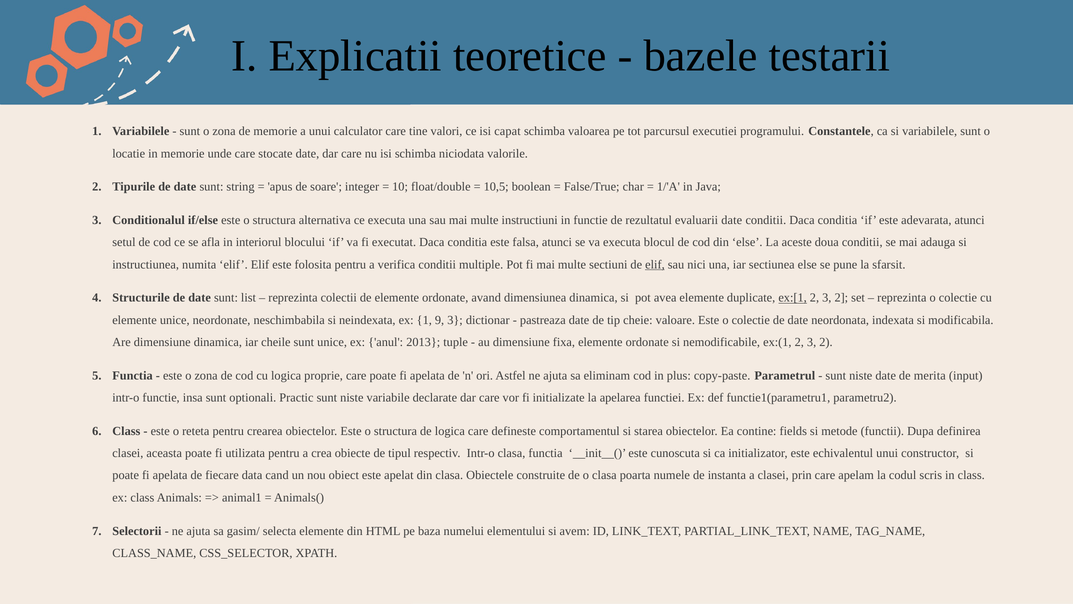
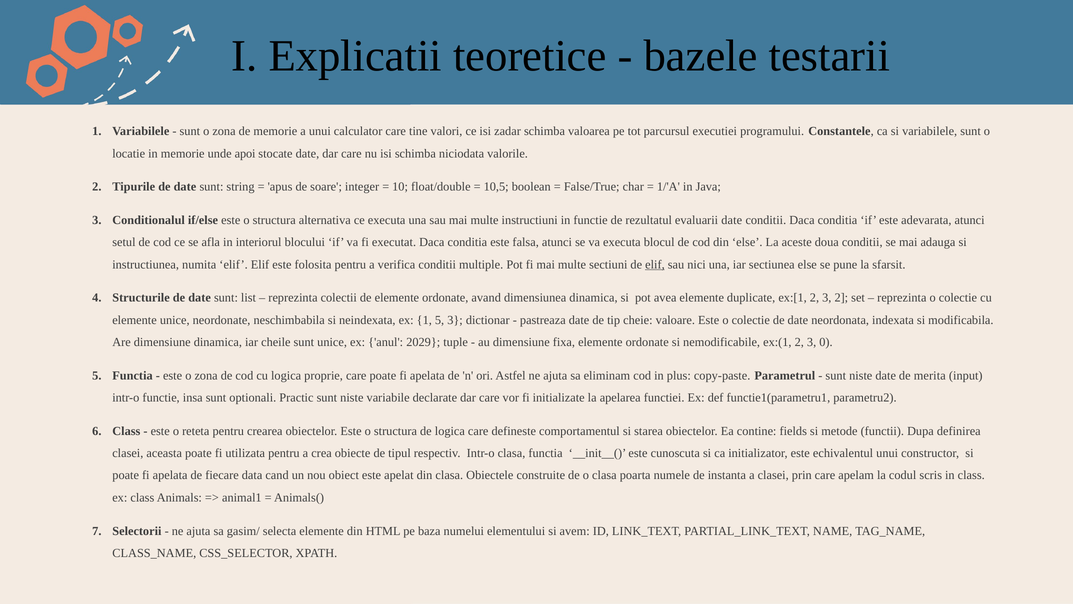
capat: capat -> zadar (508, 131)
unde care: care -> apoi (245, 153)
ex:[1 underline: present -> none (793, 298)
1 9: 9 -> 5 (440, 320)
2013: 2013 -> 2029 (423, 342)
ex:(1 2 3 2: 2 -> 0 (826, 342)
